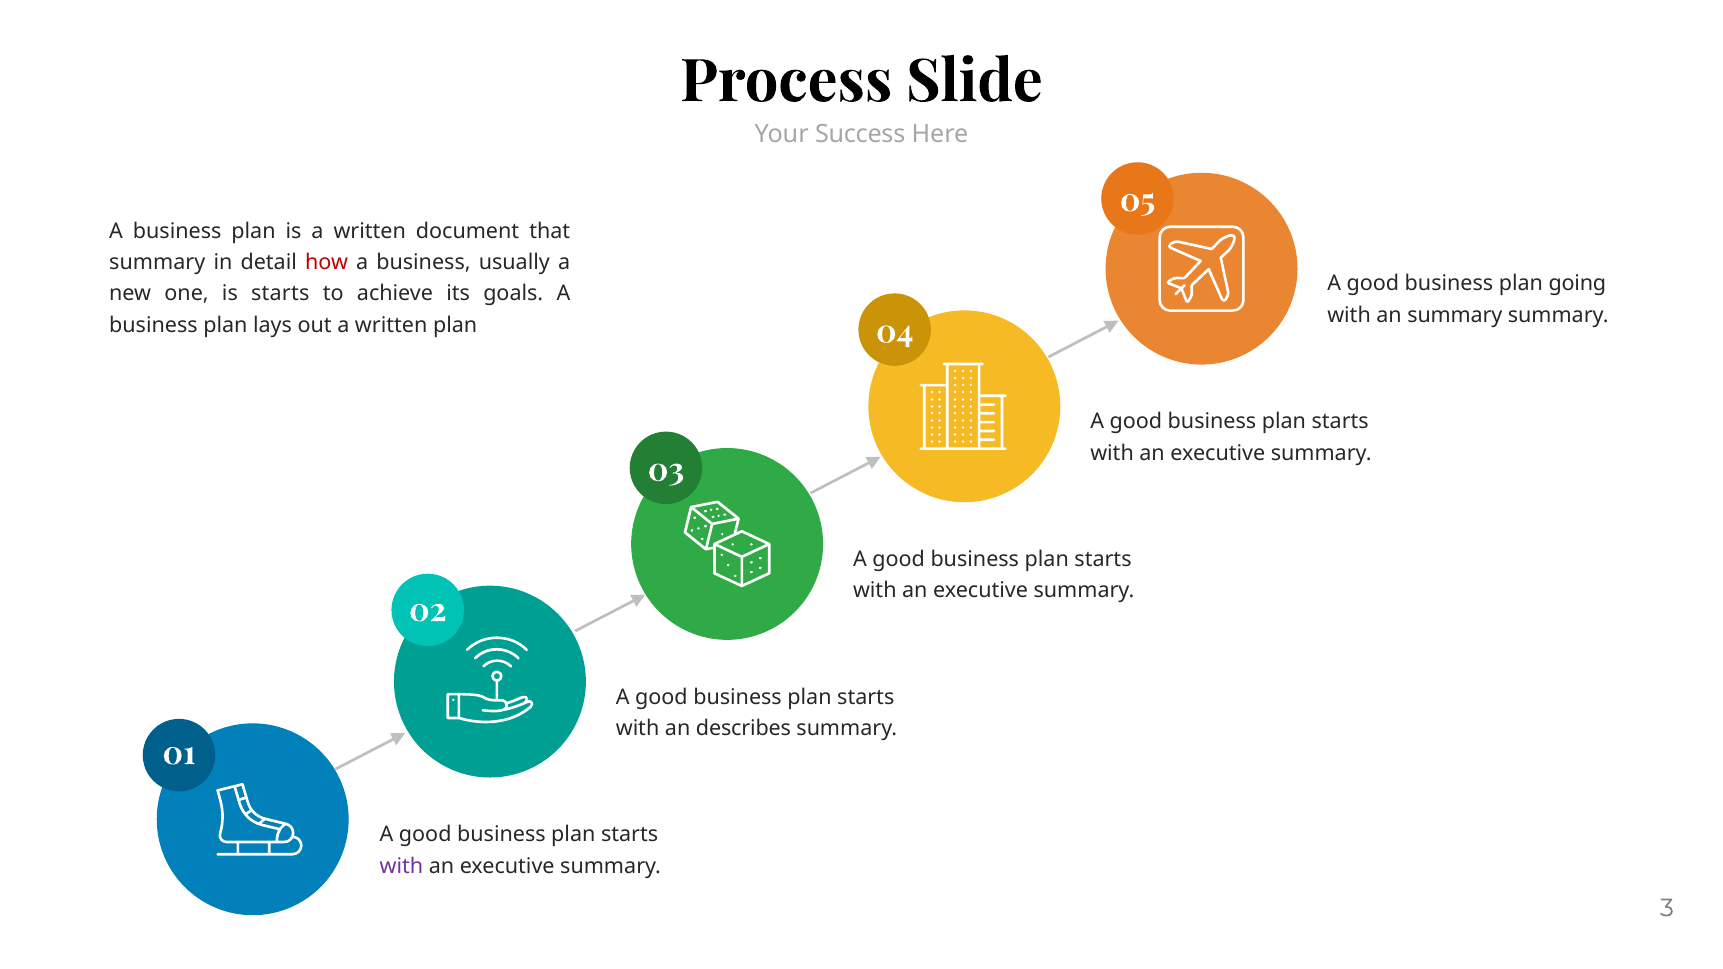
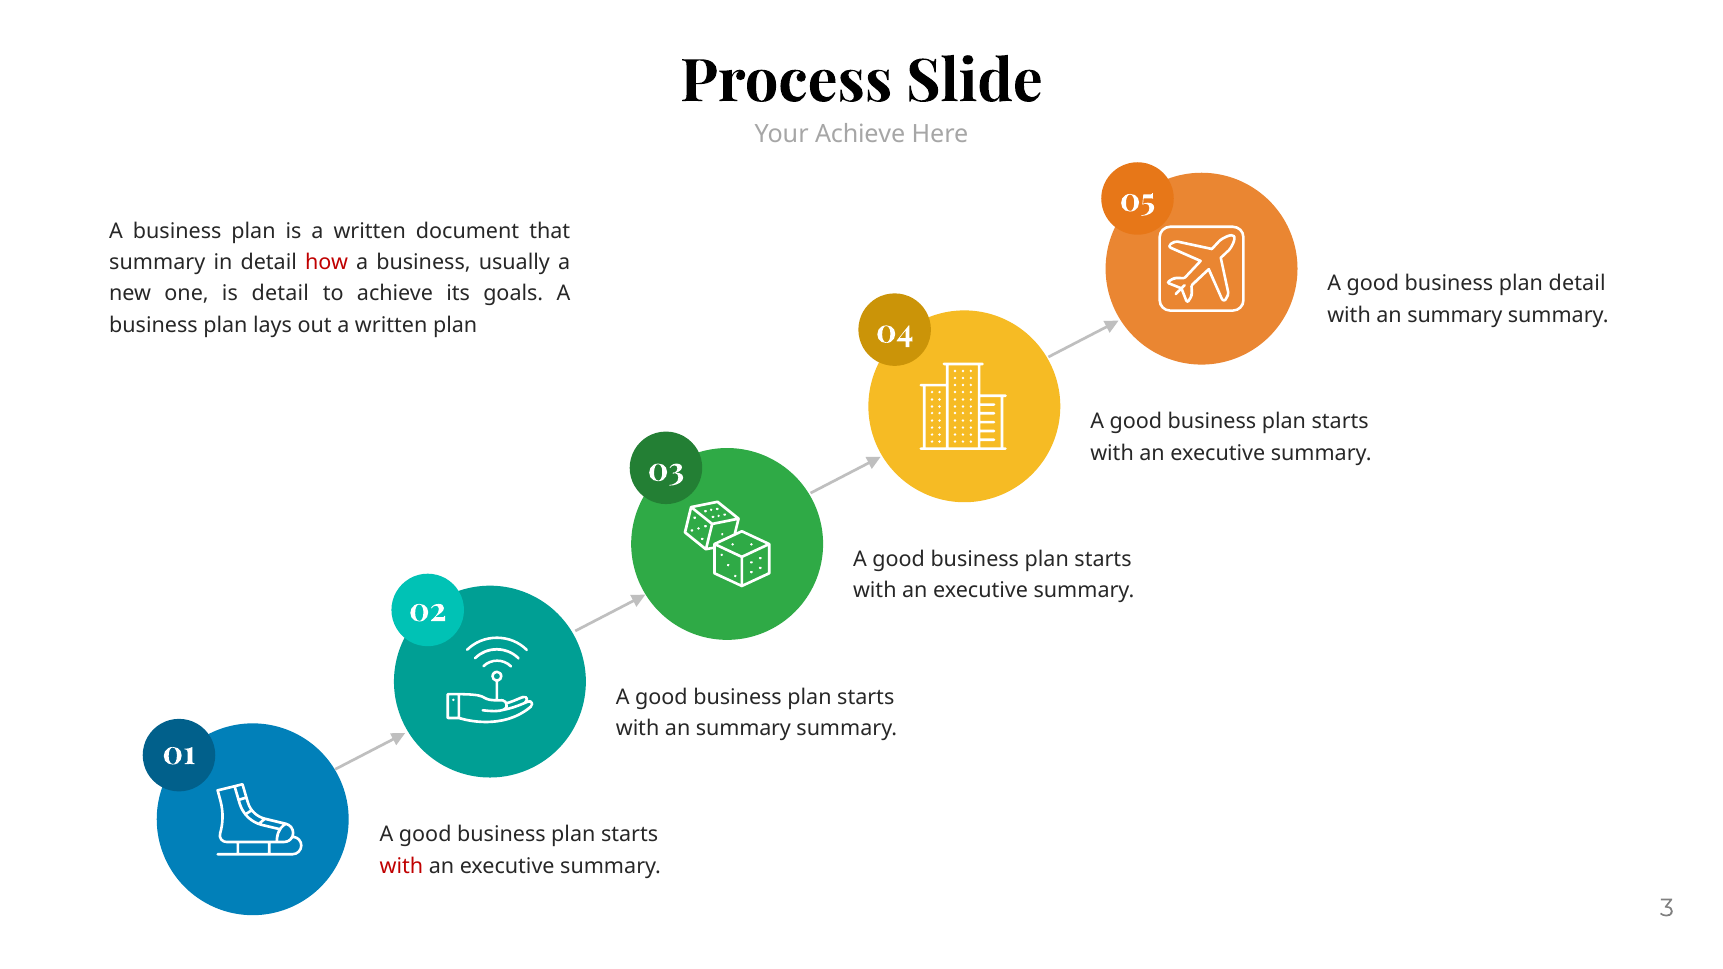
Your Success: Success -> Achieve (860, 134)
plan going: going -> detail (1577, 284)
is starts: starts -> detail (280, 294)
describes: describes -> summary (743, 729)
with colour: purple -> red (401, 866)
